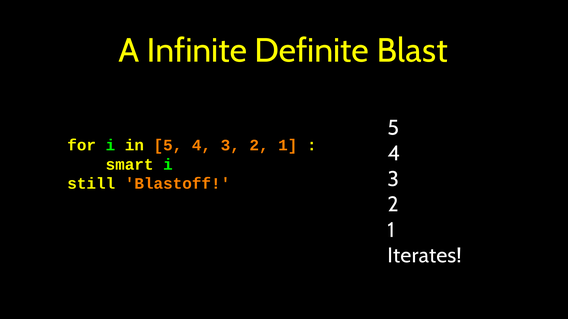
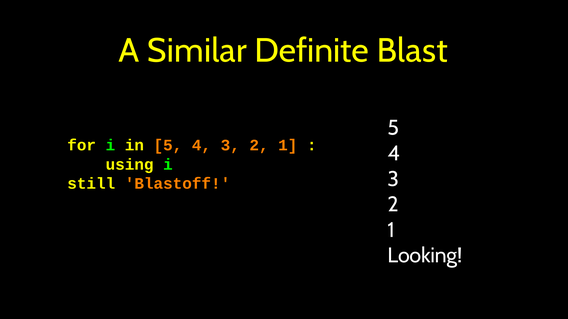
Infinite: Infinite -> Similar (197, 51)
smart: smart -> using (130, 165)
Iterates: Iterates -> Looking (425, 256)
